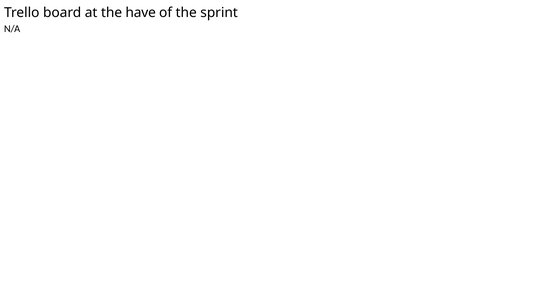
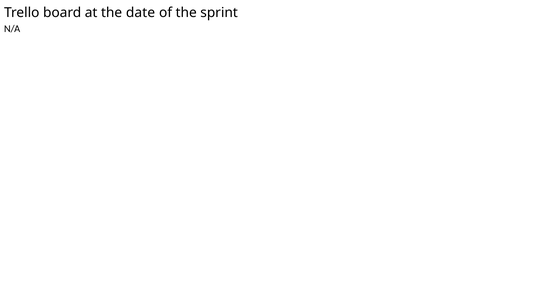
have: have -> date (141, 13)
